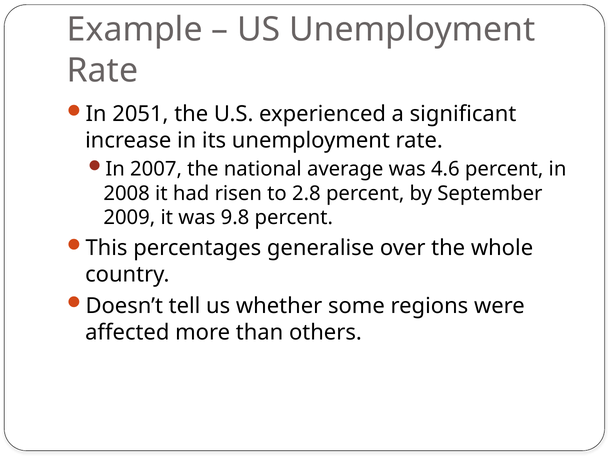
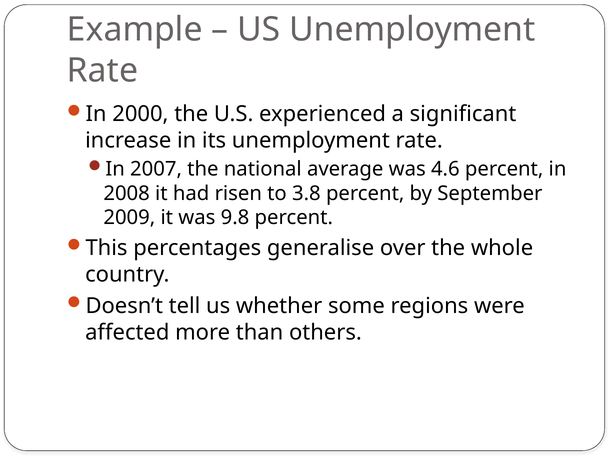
2051: 2051 -> 2000 (140, 114)
2.8: 2.8 -> 3.8 (306, 193)
